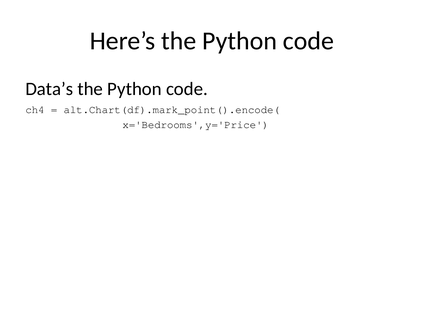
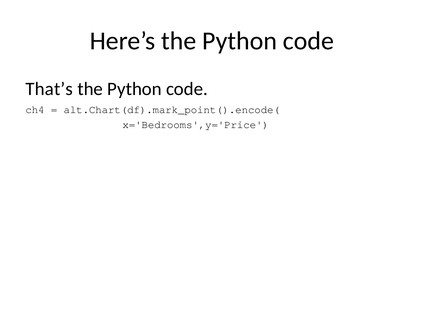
Data’s: Data’s -> That’s (49, 89)
